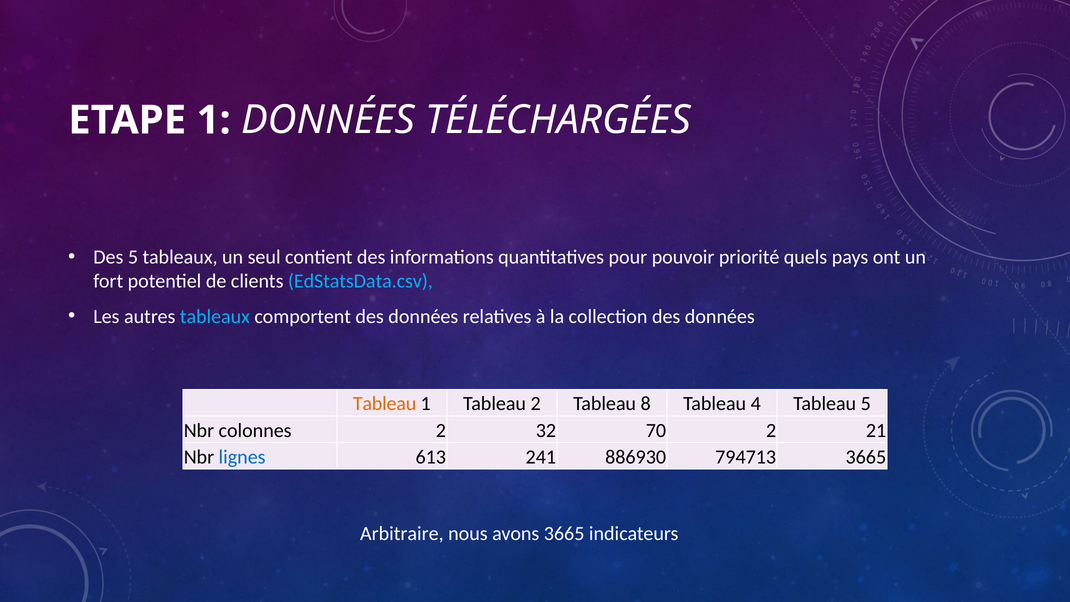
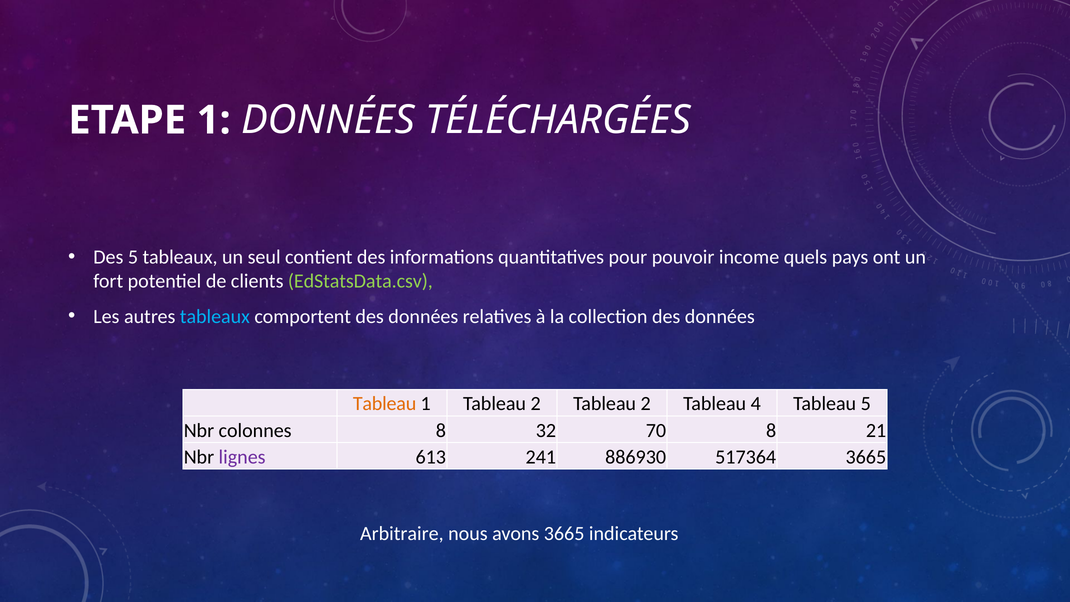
priorité: priorité -> income (749, 257)
EdStatsData.csv colour: light blue -> light green (360, 281)
2 Tableau 8: 8 -> 2 (646, 403)
colonnes 2: 2 -> 8 (441, 430)
70 2: 2 -> 8 (771, 430)
lignes colour: blue -> purple (242, 457)
794713: 794713 -> 517364 (746, 457)
